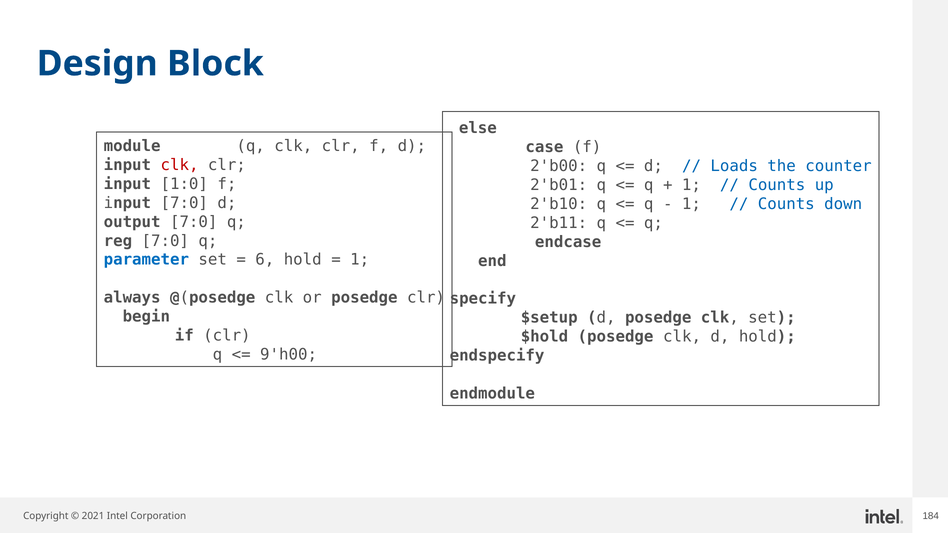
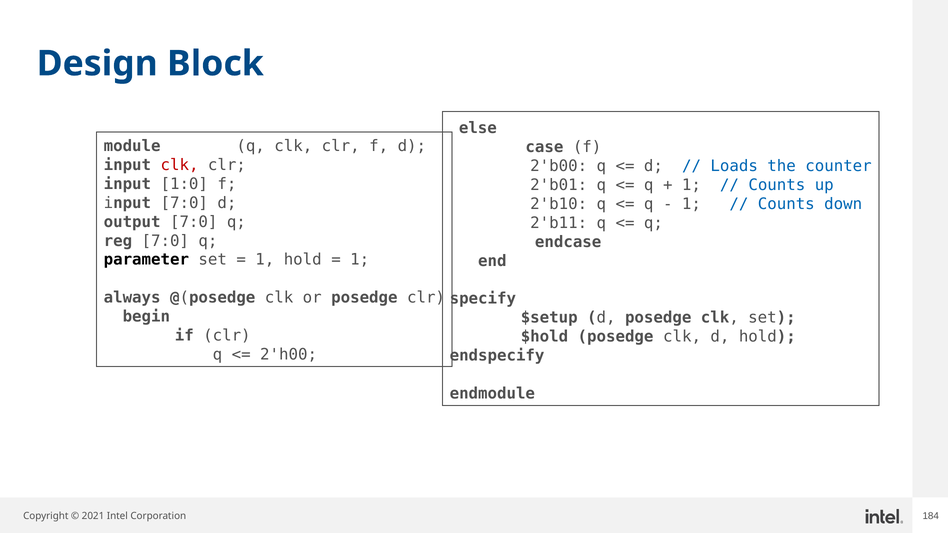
parameter colour: blue -> black (146, 260)
6: 6 -> 1 (265, 260)
9'h00: 9'h00 -> 2'h00 (289, 355)
